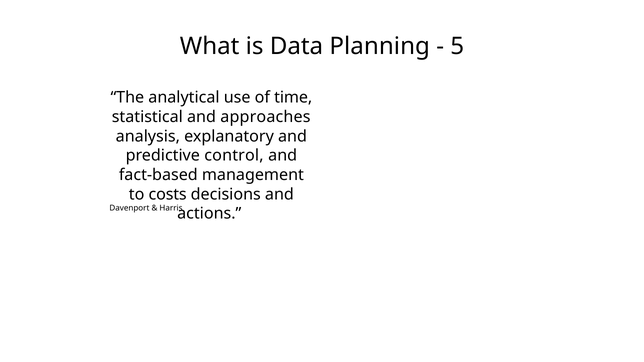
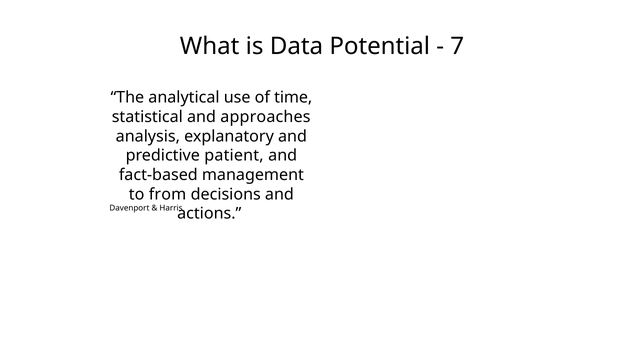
Planning: Planning -> Potential (380, 46)
5: 5 -> 7 (457, 46)
control: control -> patient (234, 156)
costs: costs -> from (167, 194)
